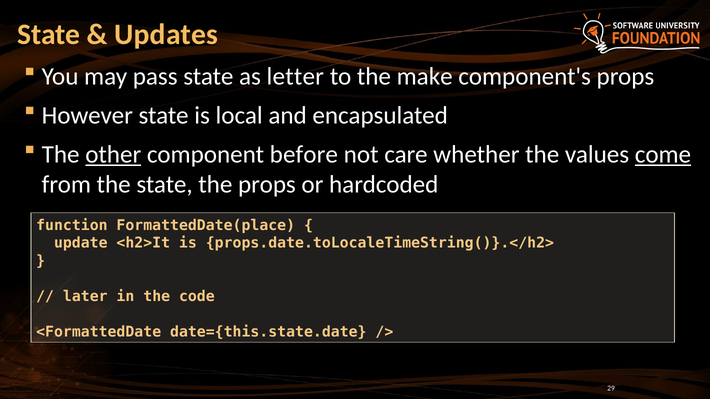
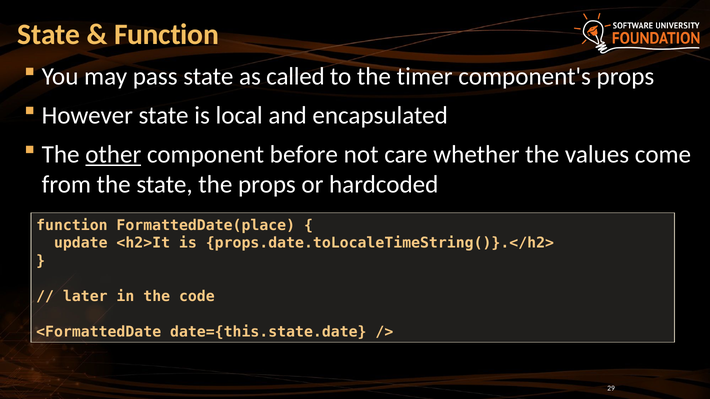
Updates: Updates -> Function (166, 35)
letter: letter -> called (296, 77)
make: make -> timer (425, 77)
come underline: present -> none (663, 155)
